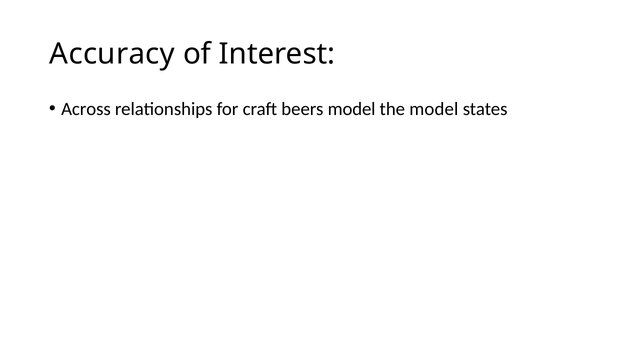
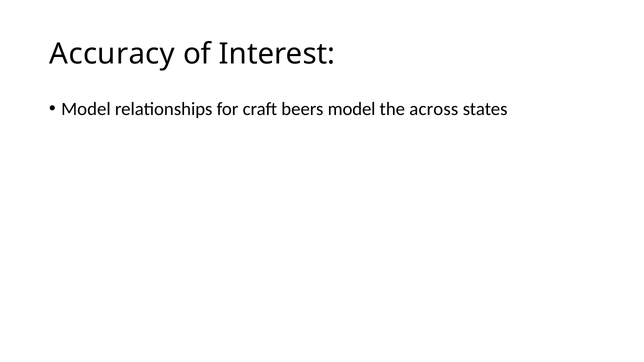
Across: Across -> Model (86, 109)
the model: model -> across (434, 109)
